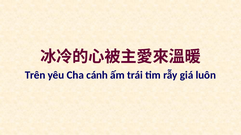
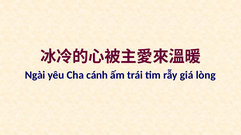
Trên: Trên -> Ngài (35, 75)
luôn: luôn -> lòng (206, 75)
